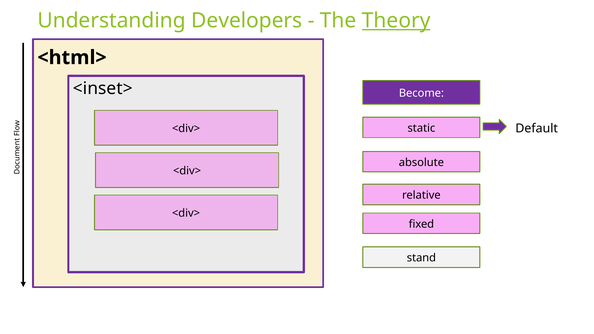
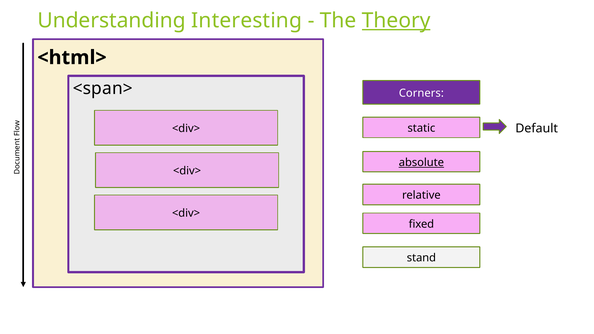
Developers: Developers -> Interesting (247, 21)
<inset>: <inset> -> <span> (103, 88)
Become: Become -> Corners (421, 93)
absolute underline: none -> present (421, 163)
